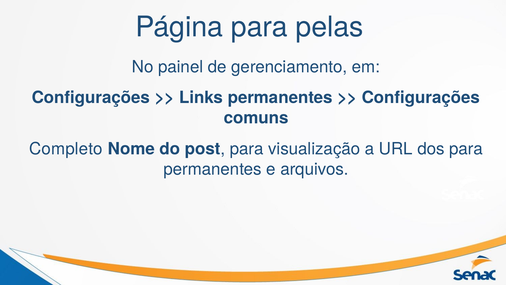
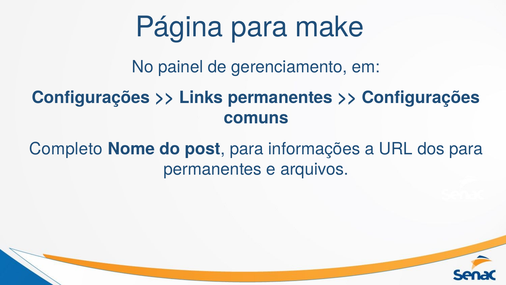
pelas: pelas -> make (330, 27)
visualização: visualização -> informações (314, 149)
